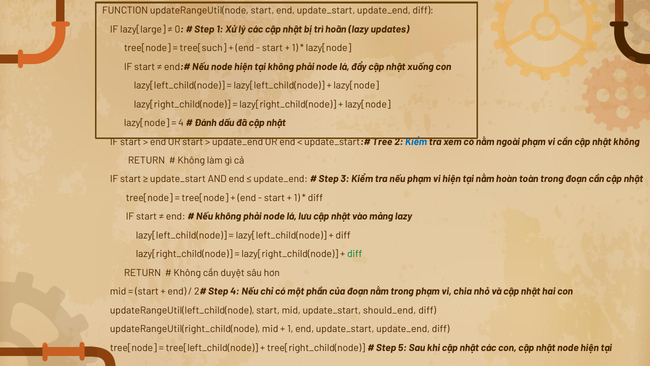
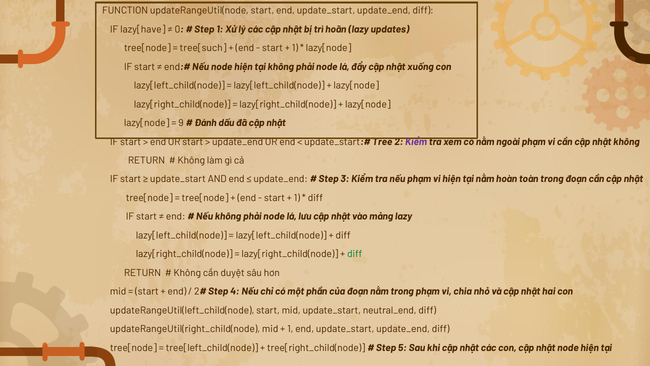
lazy[large: lazy[large -> lazy[have (143, 29)
4: 4 -> 9 (181, 123)
Kiểm colour: blue -> purple (416, 142)
should_end: should_end -> neutral_end (390, 310)
